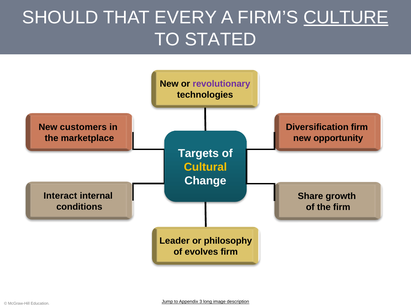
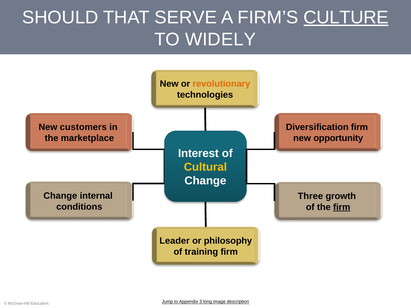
EVERY: EVERY -> SERVE (186, 17)
STATED: STATED -> WIDELY (220, 39)
revolutionary colour: purple -> orange (221, 84)
Targets: Targets -> Interest (198, 154)
Interact: Interact -> Change (60, 196)
Share: Share -> Three (310, 196)
firm underline: none -> present (342, 207)
evolves: evolves -> training (201, 252)
